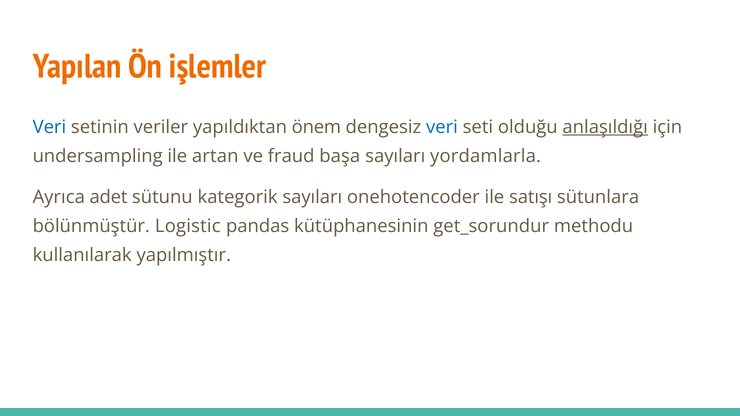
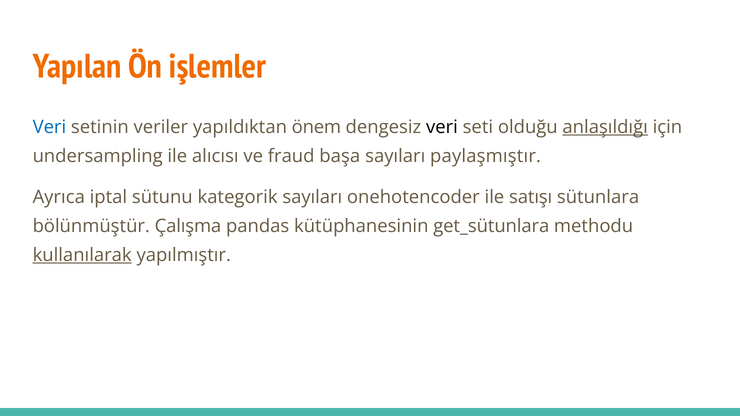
veri colour: blue -> black (442, 127)
artan: artan -> alıcısı (215, 156)
yordamlarla: yordamlarla -> paylaşmıştır (486, 156)
adet: adet -> iptal (108, 197)
Logistic: Logistic -> Çalışma (188, 226)
get_sorundur: get_sorundur -> get_sütunlara (491, 226)
kullanılarak underline: none -> present (82, 255)
